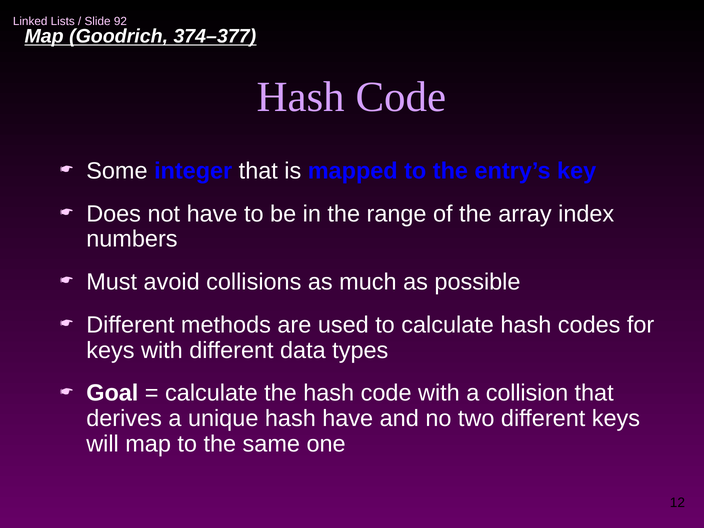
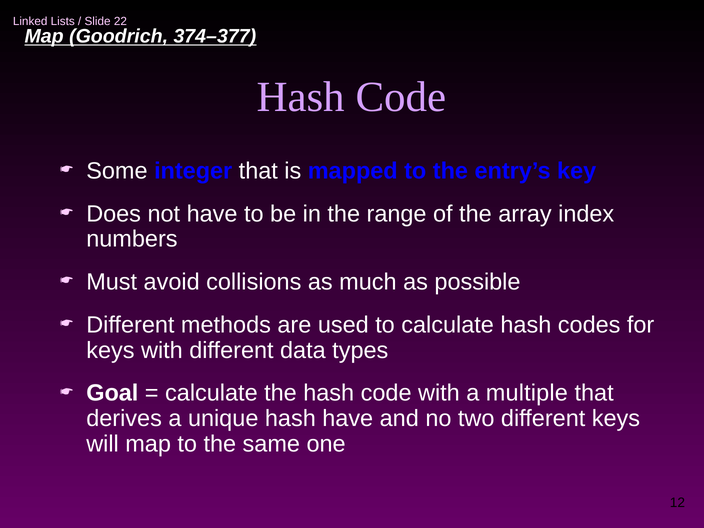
92: 92 -> 22 (120, 21)
collision: collision -> multiple (527, 393)
